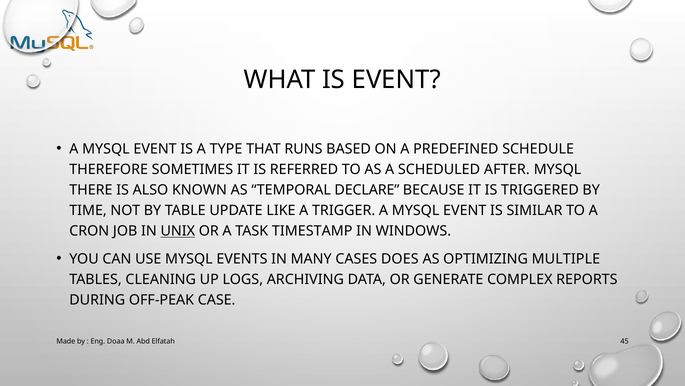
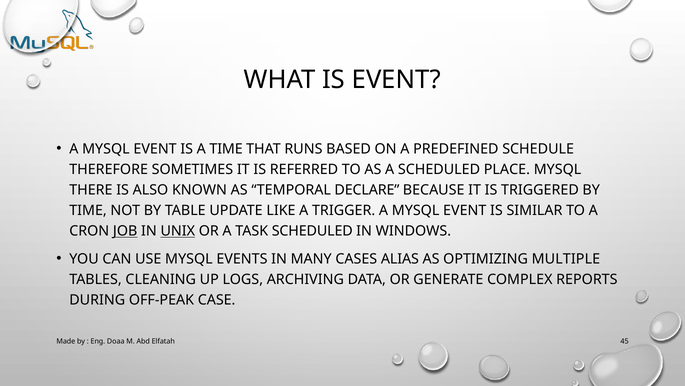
A TYPE: TYPE -> TIME (226, 149)
AFTER: AFTER -> PLACE (507, 169)
JOB underline: none -> present (125, 231)
TASK TIMESTAMP: TIMESTAMP -> SCHEDULED (312, 231)
DOES: DOES -> ALIAS (400, 258)
